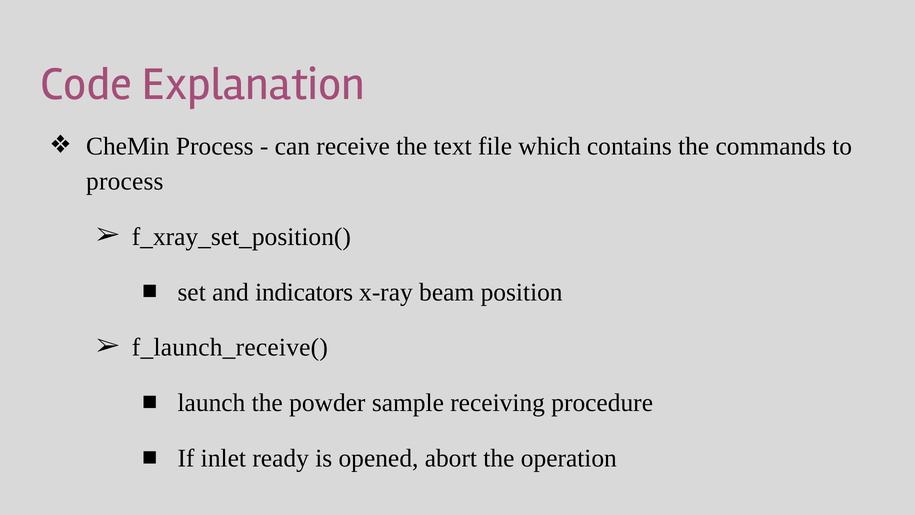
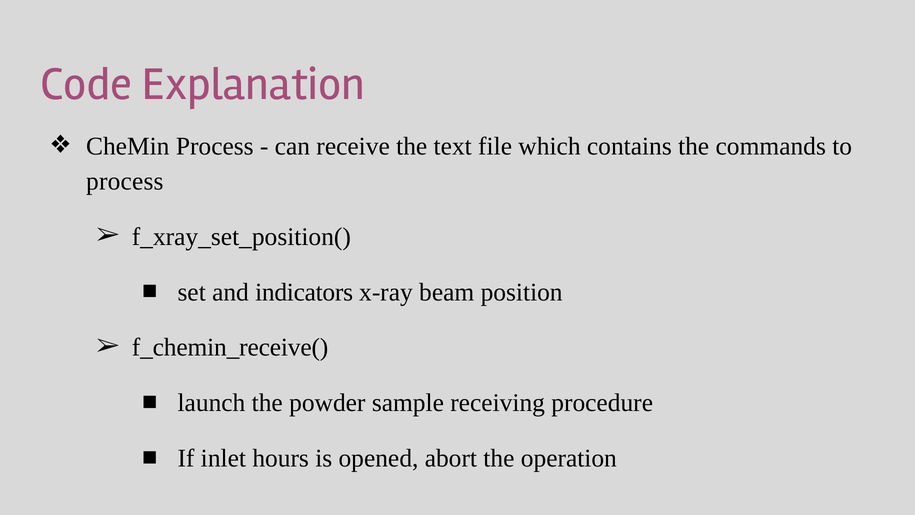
f_launch_receive(: f_launch_receive( -> f_chemin_receive( (230, 347)
ready: ready -> hours (281, 458)
